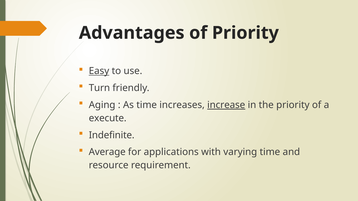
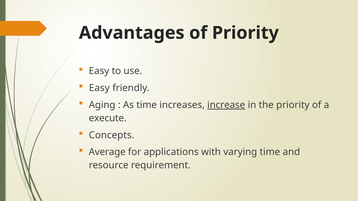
Easy underline: present -> none (99, 71)
Turn: Turn -> Easy (99, 88)
Indefinite: Indefinite -> Concepts (112, 135)
